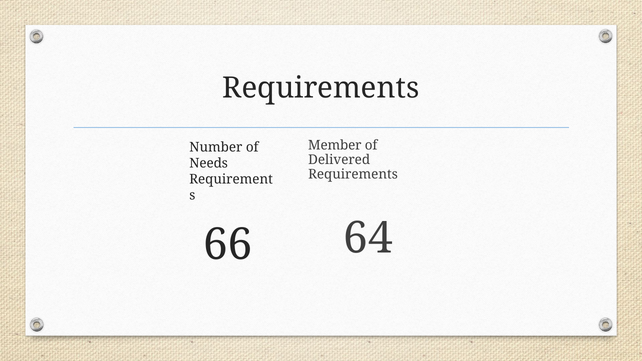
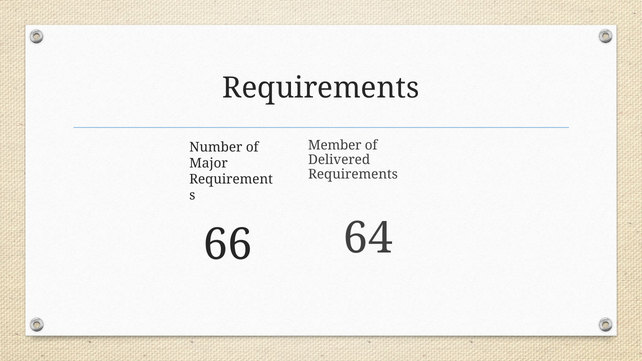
Needs: Needs -> Major (209, 163)
